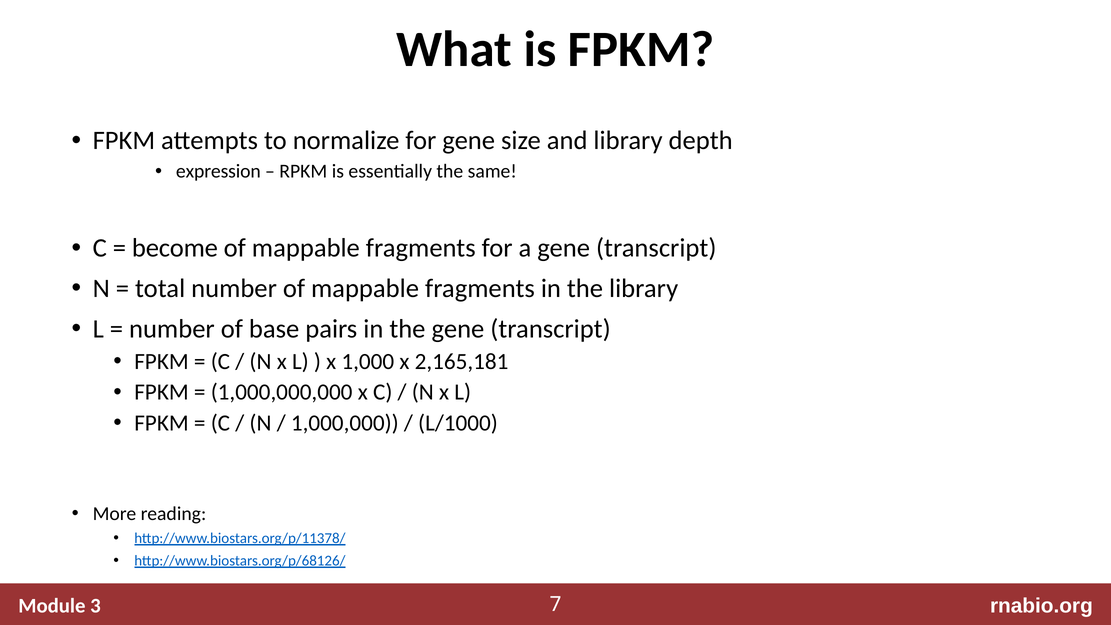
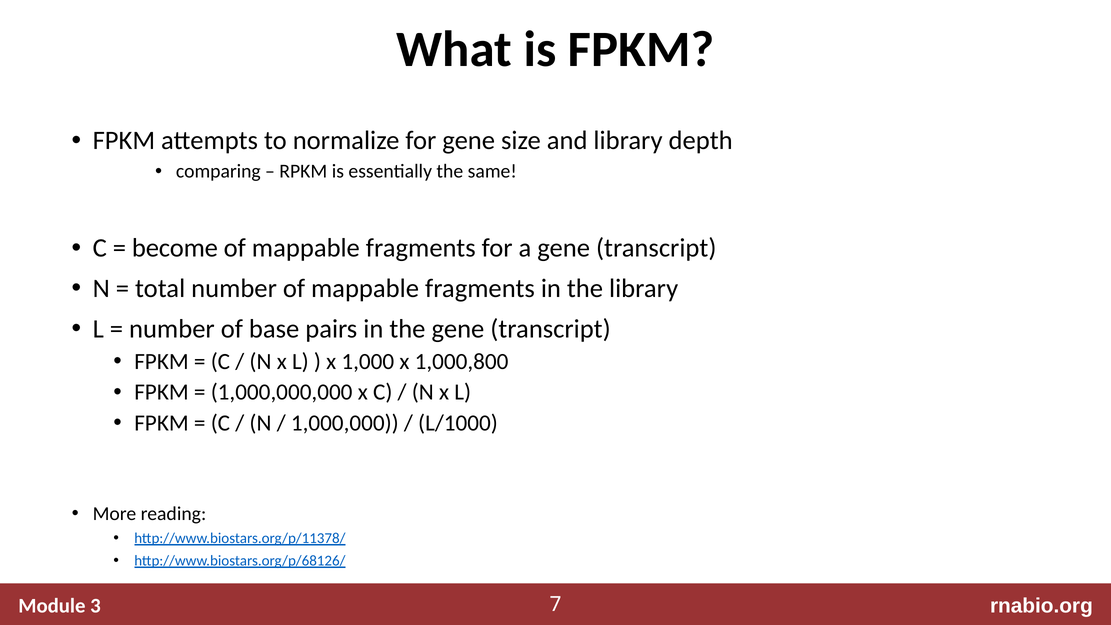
expression: expression -> comparing (218, 171)
2,165,181: 2,165,181 -> 1,000,800 (462, 361)
